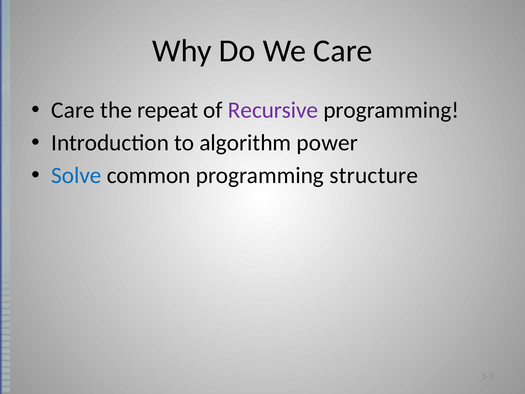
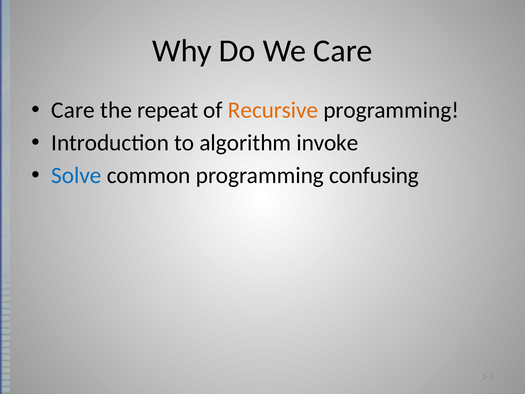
Recursive colour: purple -> orange (273, 110)
power: power -> invoke (327, 143)
structure: structure -> confusing (374, 175)
